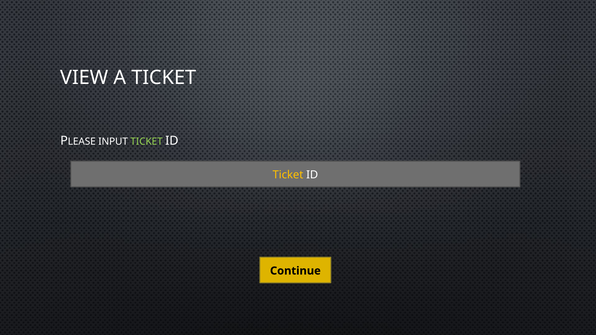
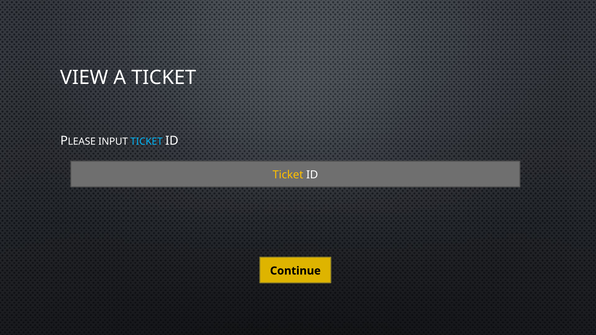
TICKET colour: light green -> light blue (147, 142)
